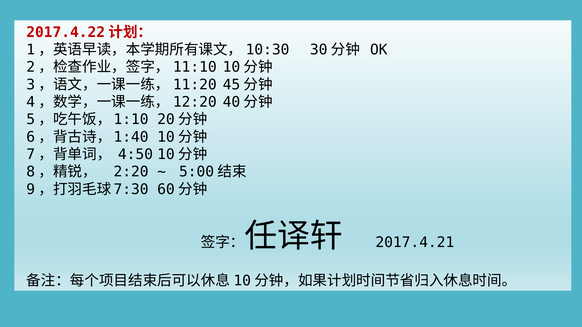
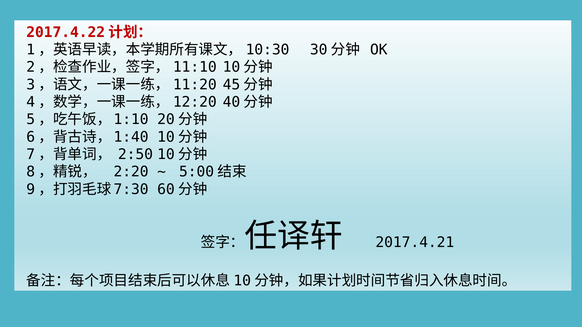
4:50: 4:50 -> 2:50 (135, 155)
